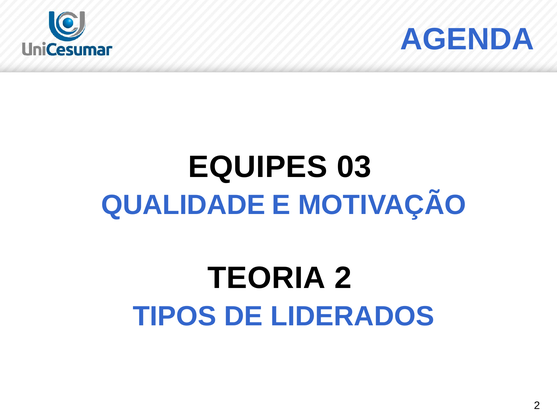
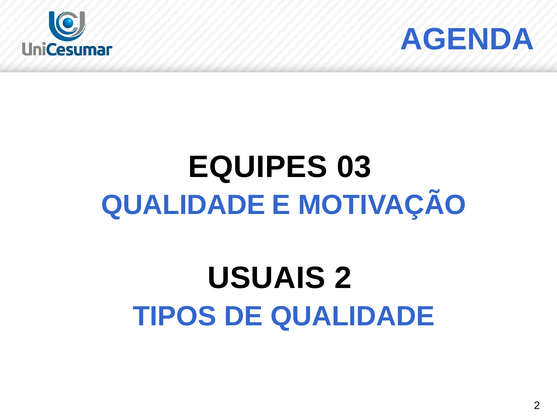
TEORIA: TEORIA -> USUAIS (266, 279)
DE LIDERADOS: LIDERADOS -> QUALIDADE (353, 317)
